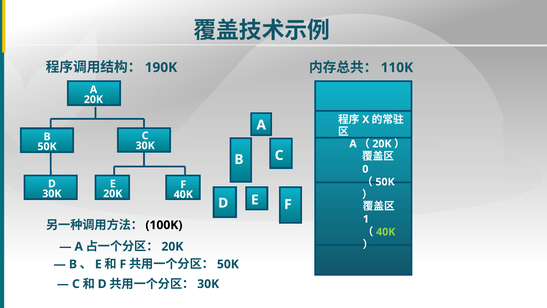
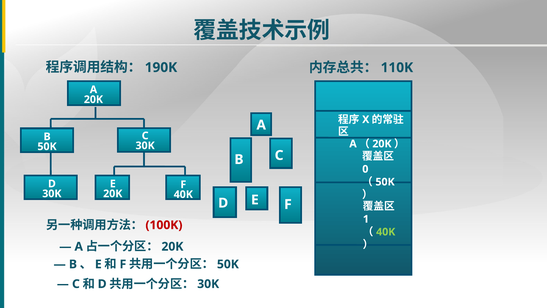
100K colour: black -> red (164, 225)
